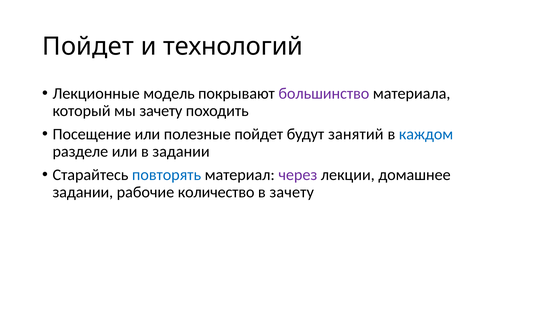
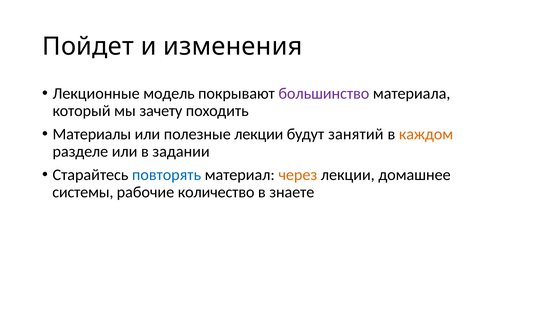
технологий: технологий -> изменения (233, 46)
Посещение: Посещение -> Материалы (92, 134)
полезные пойдет: пойдет -> лекции (259, 134)
каждом colour: blue -> orange (426, 134)
через colour: purple -> orange (298, 175)
задании: задании -> системы (83, 192)
в зачету: зачету -> знаете (292, 192)
